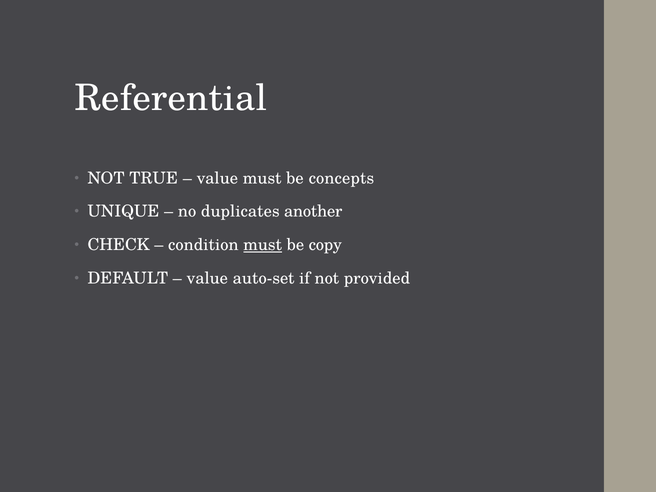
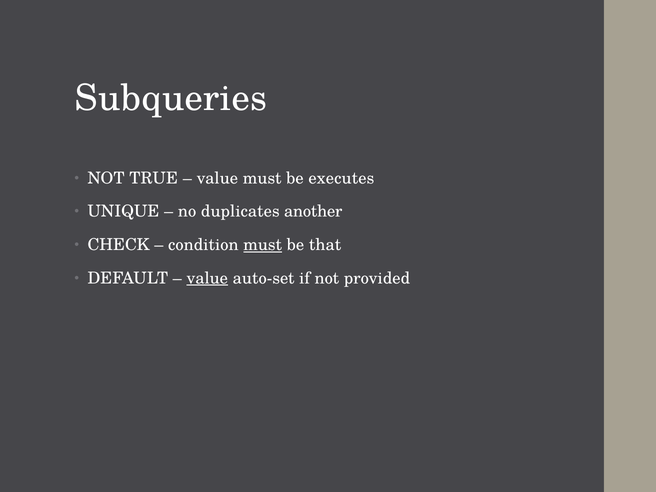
Referential: Referential -> Subqueries (171, 98)
concepts: concepts -> executes (341, 178)
copy: copy -> that (325, 245)
value underline: none -> present (207, 278)
